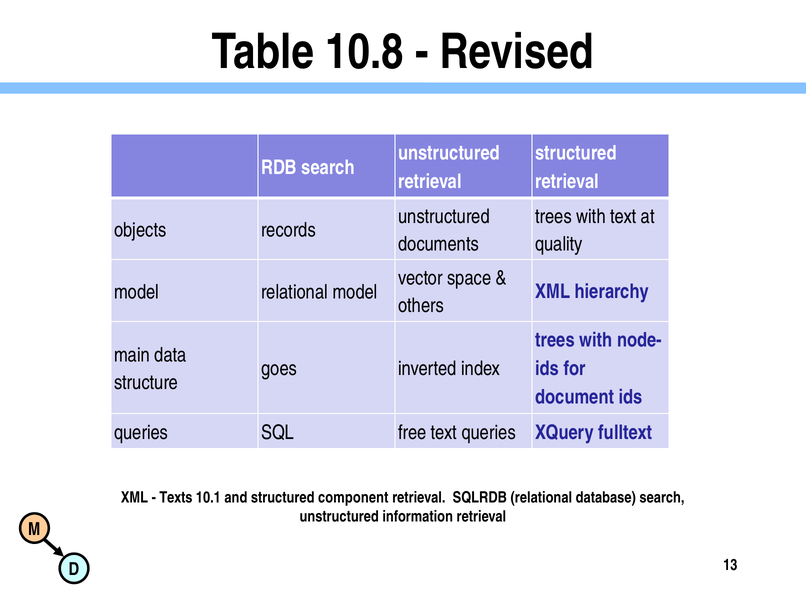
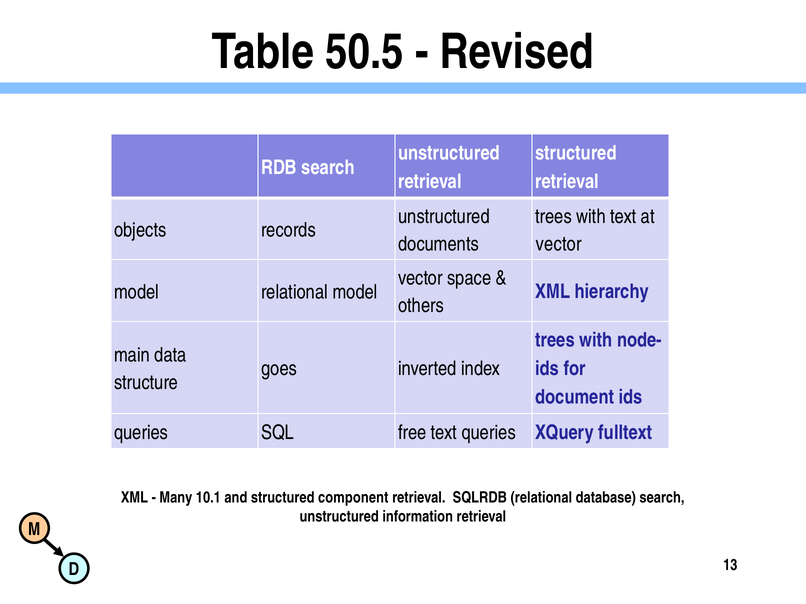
10.8: 10.8 -> 50.5 (365, 52)
quality: quality -> vector (559, 244)
Texts: Texts -> Many (176, 498)
